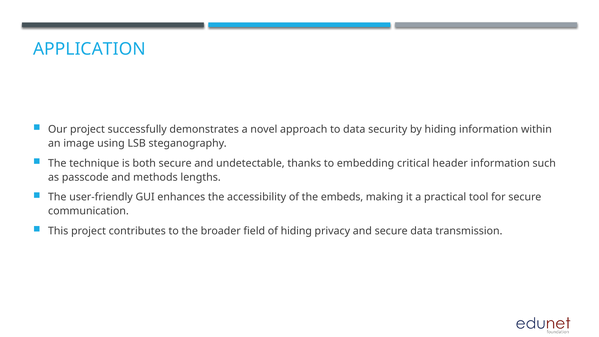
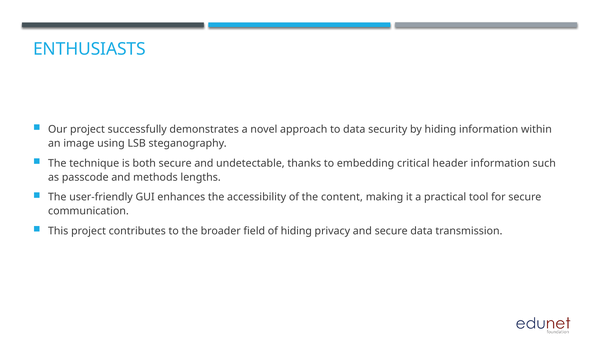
APPLICATION: APPLICATION -> ENTHUSIASTS (89, 49)
embeds: embeds -> content (342, 197)
